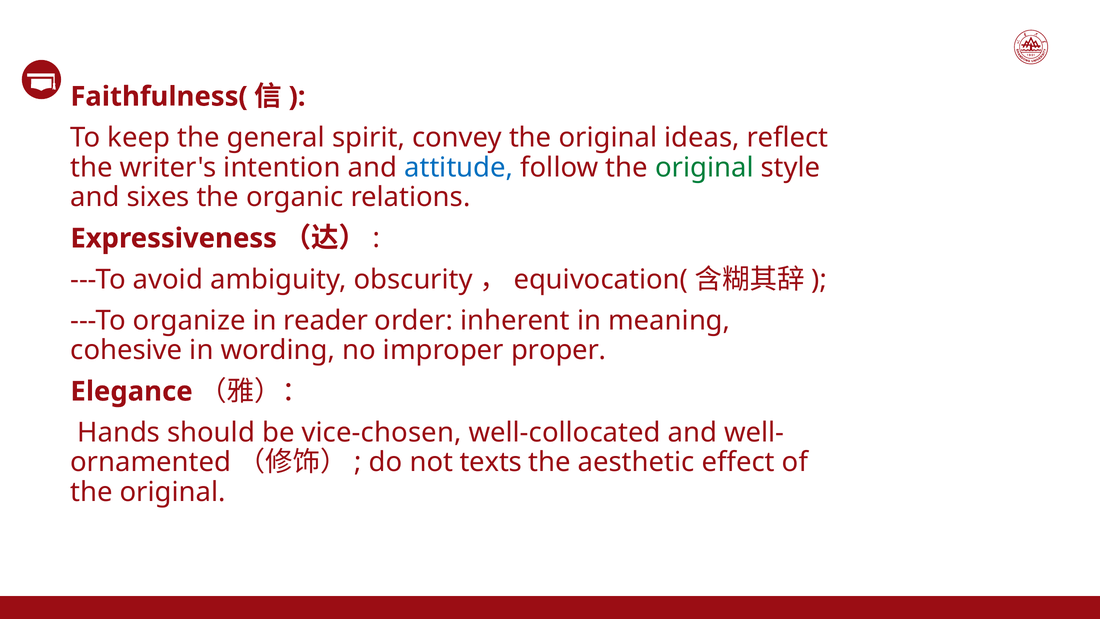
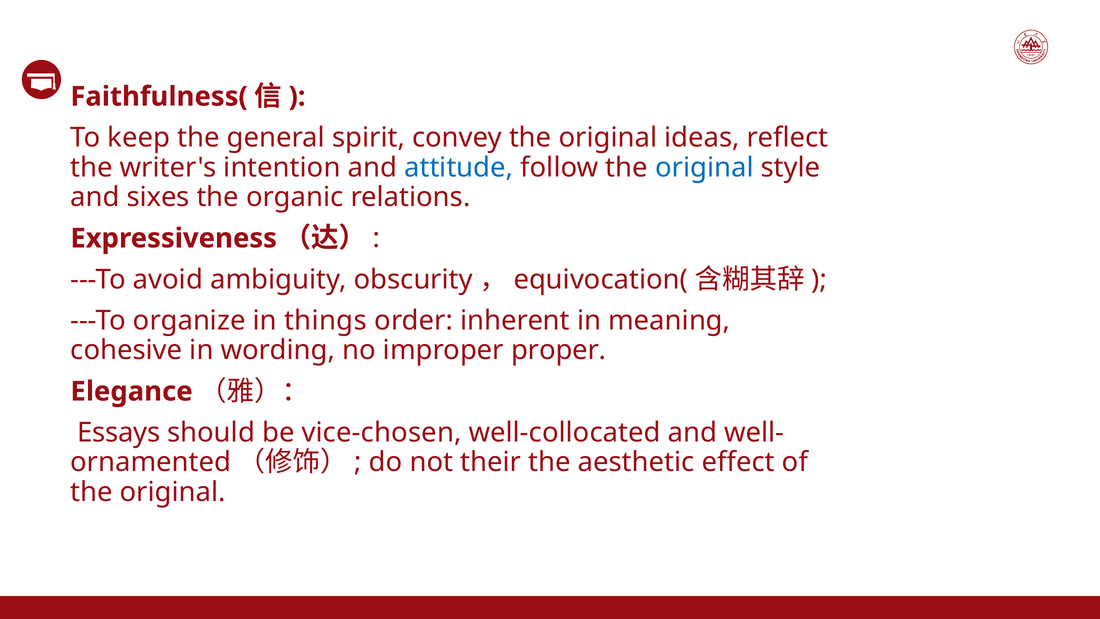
original colour: green -> blue (704, 167)
reader: reader -> things (325, 321)
Hands: Hands -> Essays (119, 433)
texts: texts -> their (491, 462)
